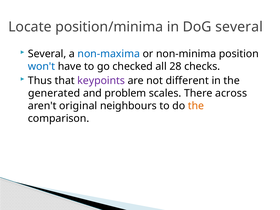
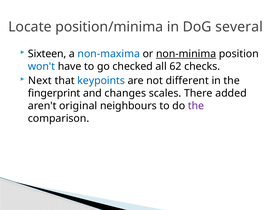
Several: Several -> Sixteen (47, 54)
non-minima underline: none -> present (186, 54)
28: 28 -> 62 (176, 66)
Thus: Thus -> Next (40, 81)
keypoints colour: purple -> blue (101, 81)
generated: generated -> fingerprint (54, 93)
problem: problem -> changes (125, 93)
across: across -> added (231, 93)
the colour: orange -> purple (196, 106)
